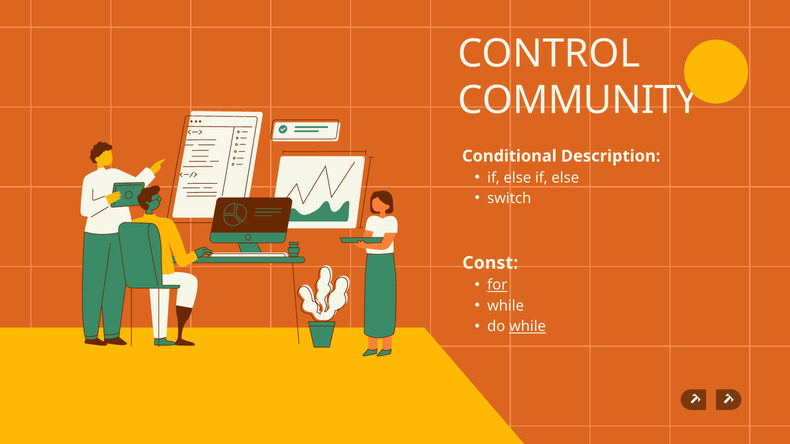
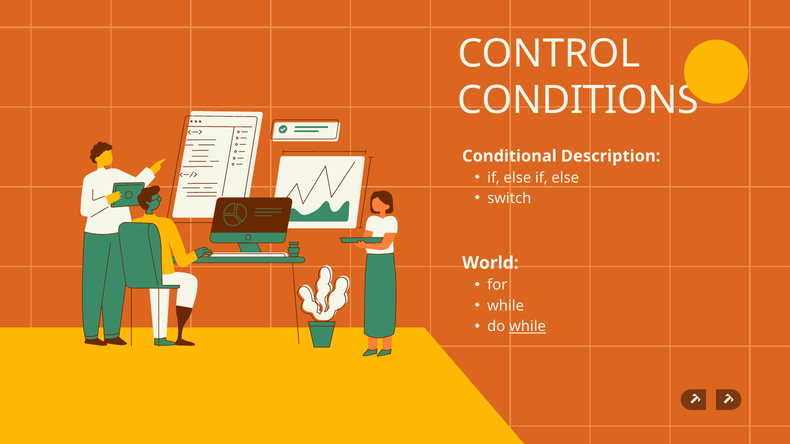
COMMUNITY: COMMUNITY -> CONDITIONS (578, 100)
Const: Const -> World (490, 263)
for underline: present -> none (497, 285)
